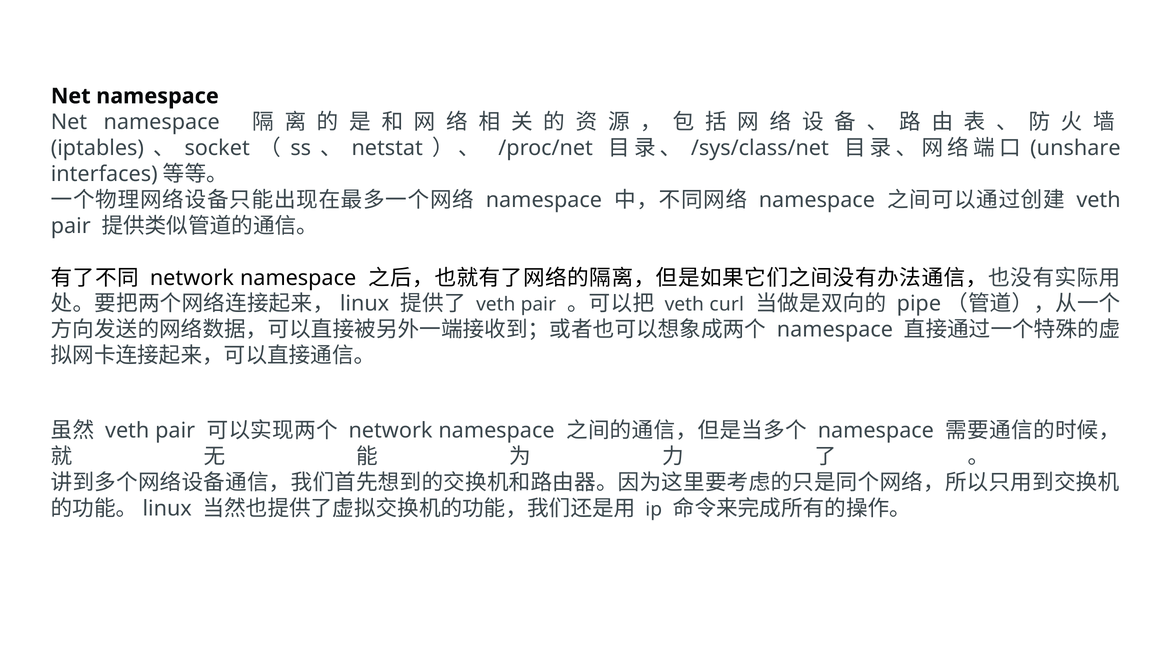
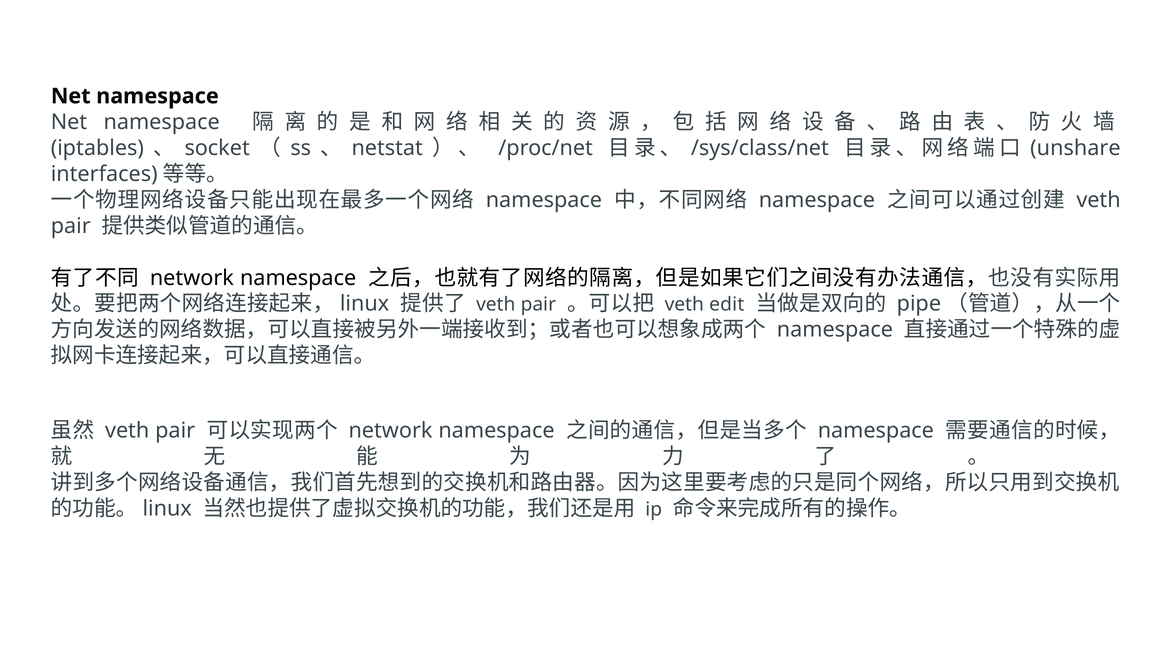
curl: curl -> edit (727, 305)
